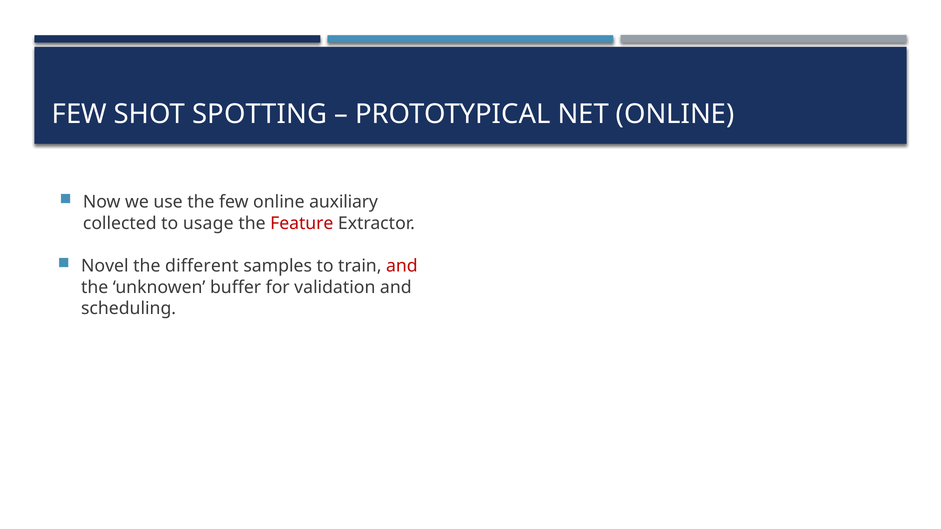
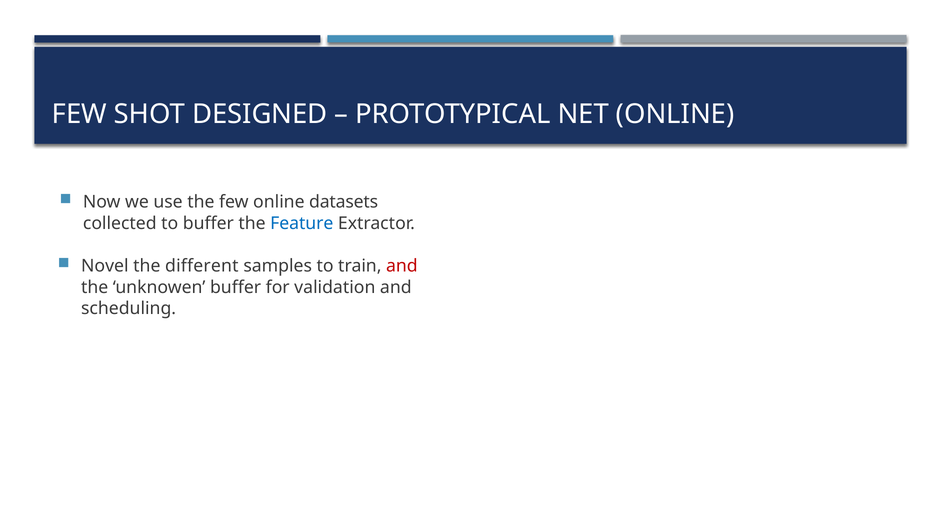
SPOTTING: SPOTTING -> DESIGNED (260, 114)
auxiliary: auxiliary -> datasets (344, 202)
to usage: usage -> buffer (208, 223)
Feature colour: red -> blue (302, 223)
